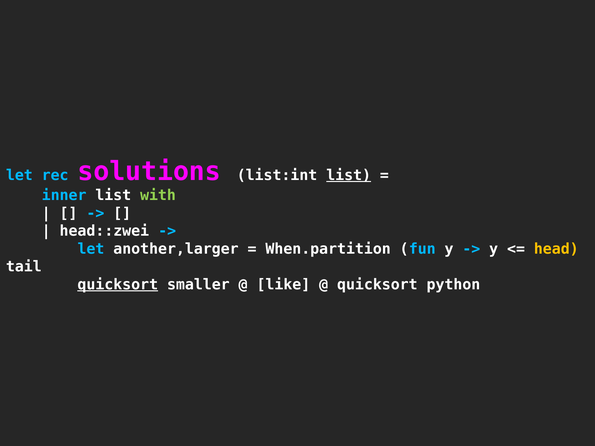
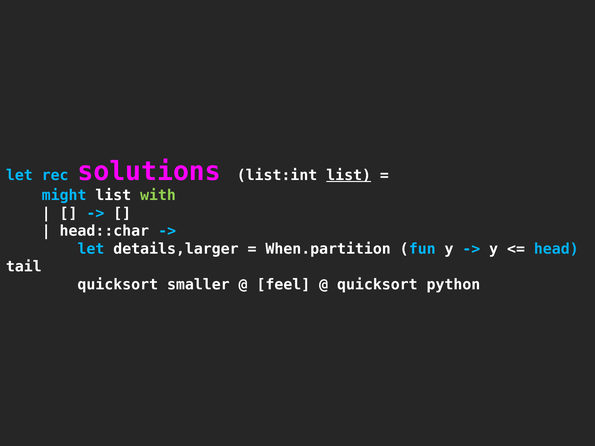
inner: inner -> might (64, 195)
head::zwei: head::zwei -> head::char (104, 231)
another,larger: another,larger -> details,larger (176, 249)
head colour: yellow -> light blue (556, 249)
quicksort underline: present -> none (118, 285)
like: like -> feel (283, 285)
